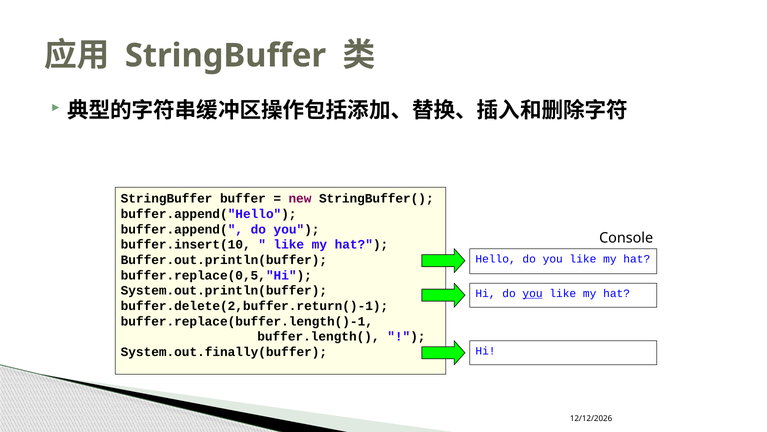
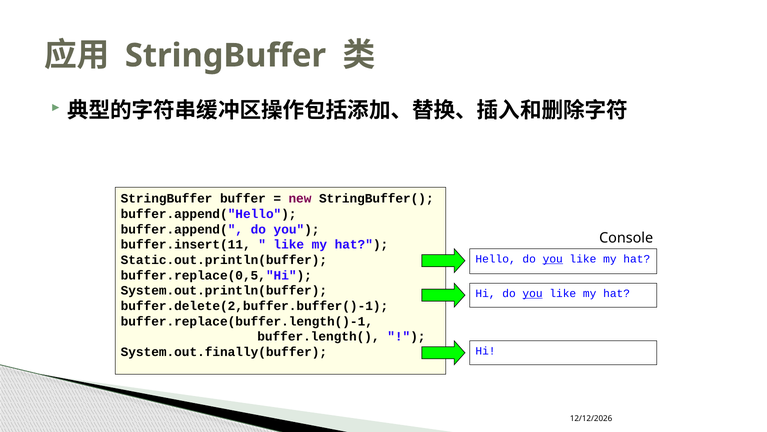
buffer.insert(10: buffer.insert(10 -> buffer.insert(11 (186, 244)
you underline: none -> present (553, 259)
Buffer.out.println(buffer: Buffer.out.println(buffer -> Static.out.println(buffer (224, 260)
buffer.delete(2,buffer.return()-1: buffer.delete(2,buffer.return()-1 -> buffer.delete(2,buffer.buffer()-1 (254, 306)
